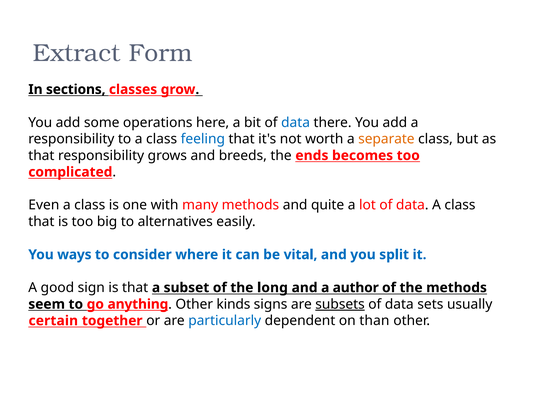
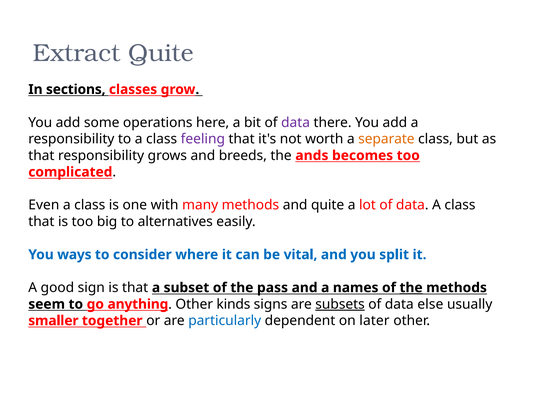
Extract Form: Form -> Quite (161, 53)
data colour: blue -> purple (296, 122)
feeling colour: blue -> purple (203, 139)
ends: ends -> ands (312, 155)
long: long -> pass (273, 287)
author: author -> names (356, 287)
the underline: none -> present (411, 287)
sets: sets -> else (430, 304)
certain: certain -> smaller (53, 320)
than: than -> later (374, 320)
